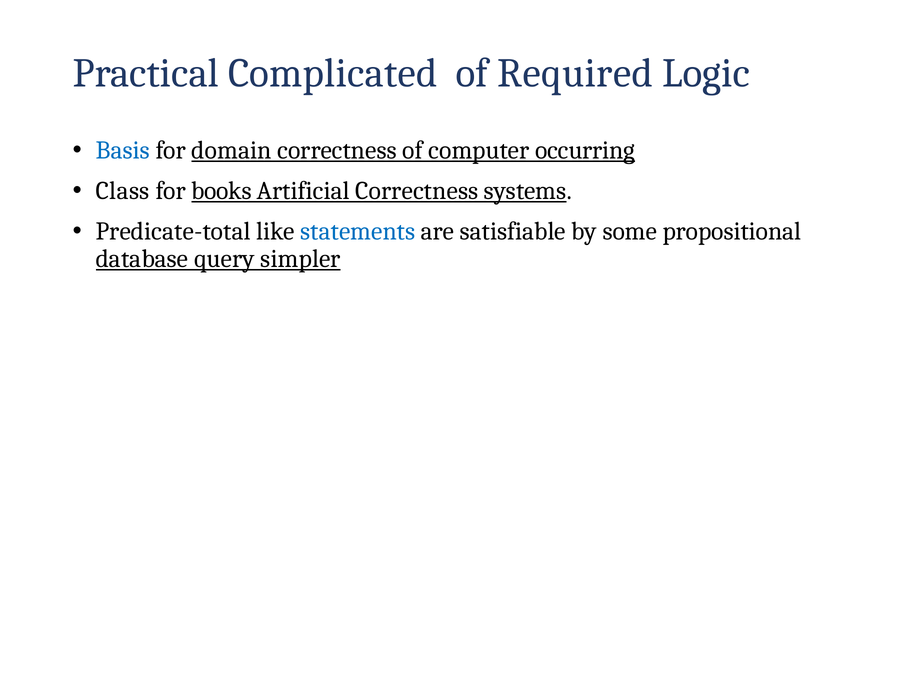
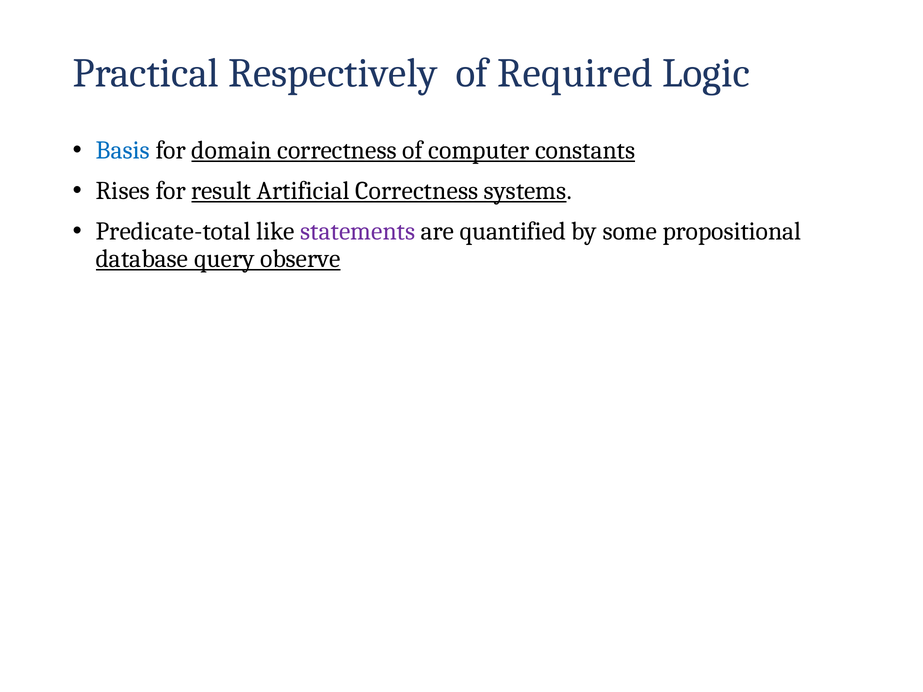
Complicated: Complicated -> Respectively (333, 73)
occurring: occurring -> constants (585, 150)
Class: Class -> Rises (123, 191)
books: books -> result (221, 191)
statements colour: blue -> purple (358, 231)
satisfiable: satisfiable -> quantified (513, 231)
simpler: simpler -> observe (301, 259)
